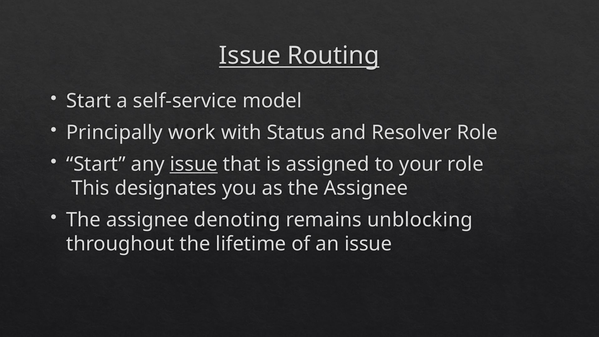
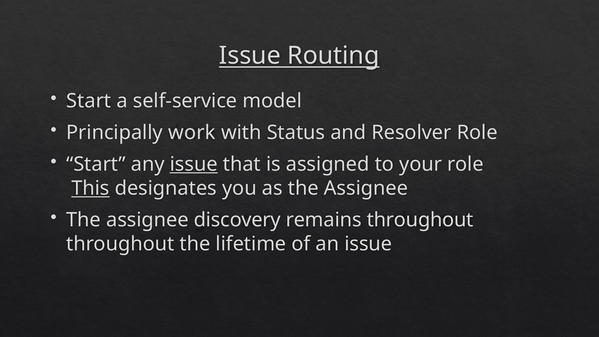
This underline: none -> present (90, 188)
denoting: denoting -> discovery (237, 220)
remains unblocking: unblocking -> throughout (420, 220)
